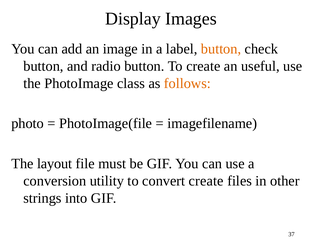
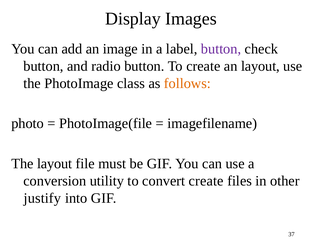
button colour: orange -> purple (221, 49)
an useful: useful -> layout (260, 66)
strings: strings -> justify (42, 198)
